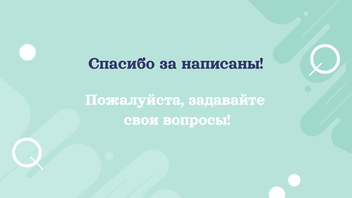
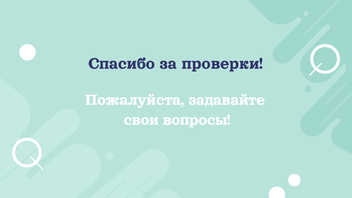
написаны: написаны -> проверки (222, 63)
